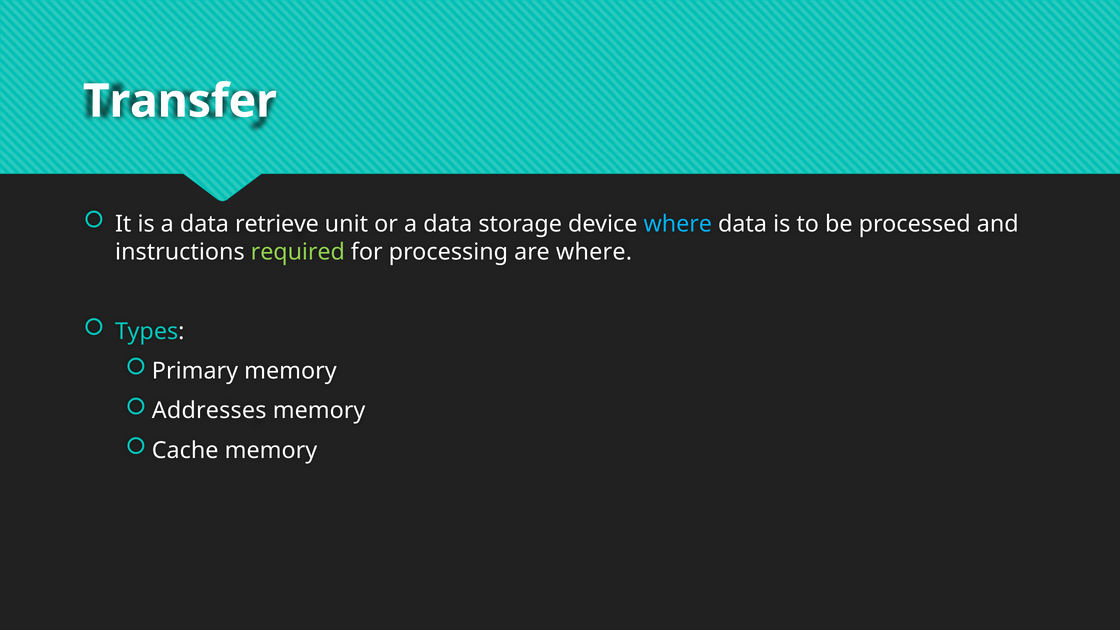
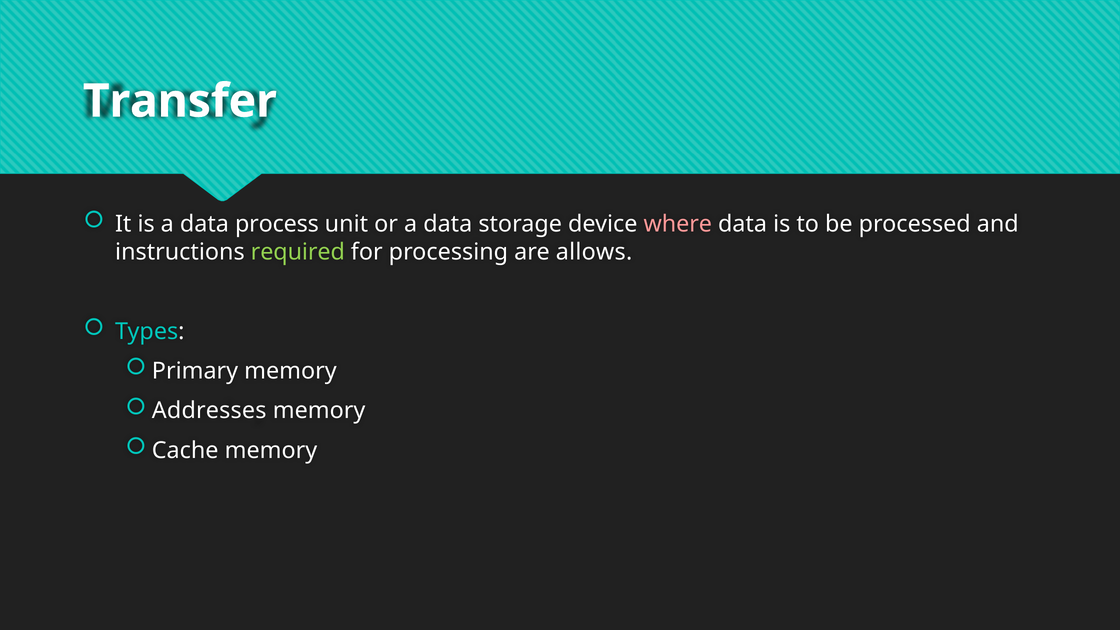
retrieve: retrieve -> process (277, 224)
where colour: light blue -> pink (678, 224)
are where: where -> allows (594, 252)
